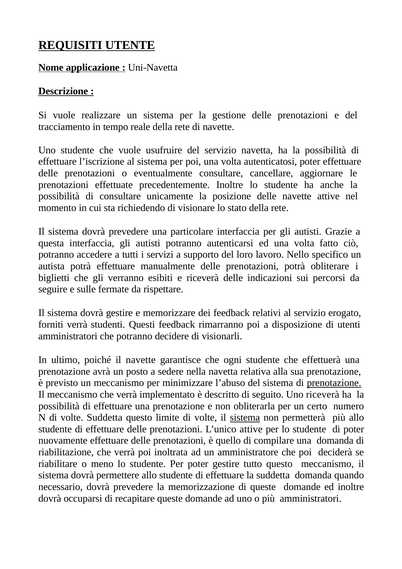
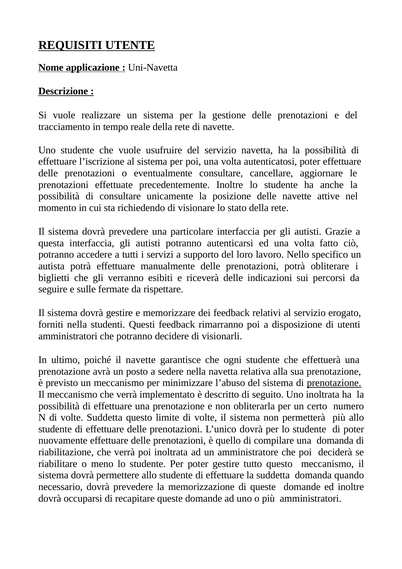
forniti verrà: verrà -> nella (77, 324)
Uno riceverà: riceverà -> inoltrata (323, 394)
sistema underline: present -> none (245, 417)
L’unico attive: attive -> dovrà (251, 429)
